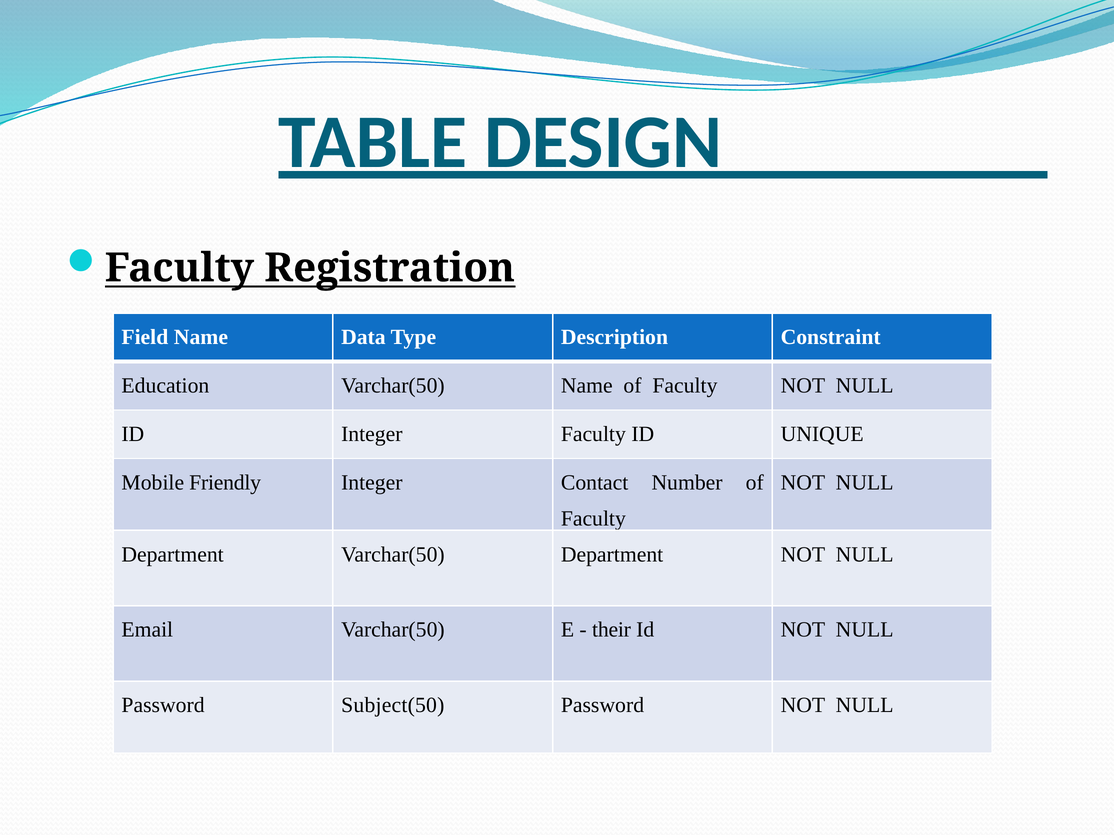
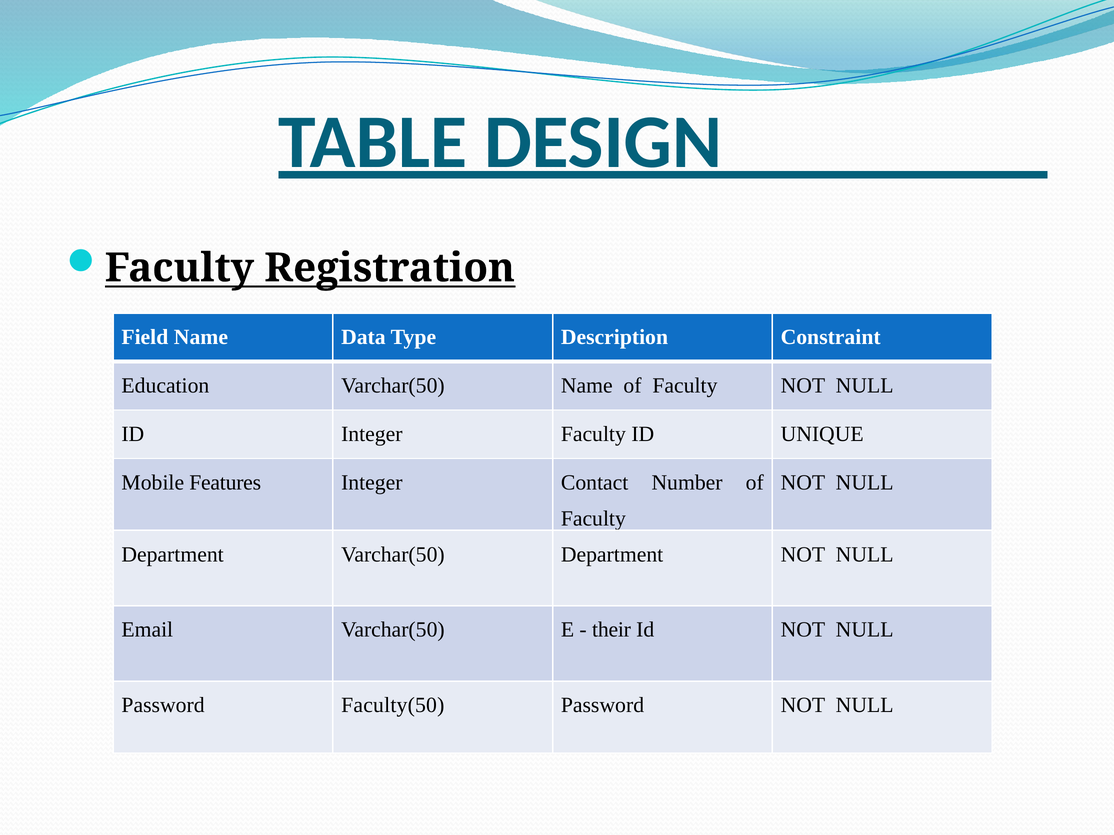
Friendly: Friendly -> Features (225, 483)
Subject(50: Subject(50 -> Faculty(50 (393, 706)
